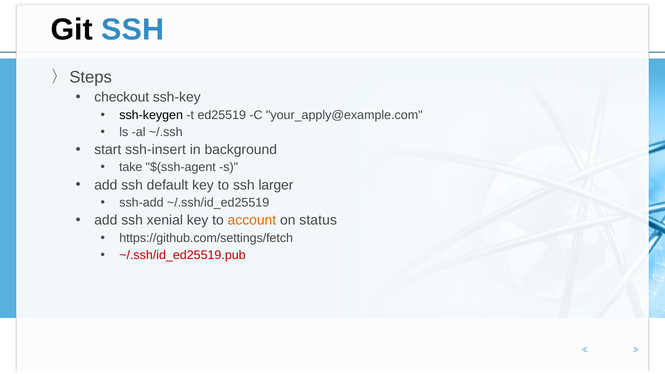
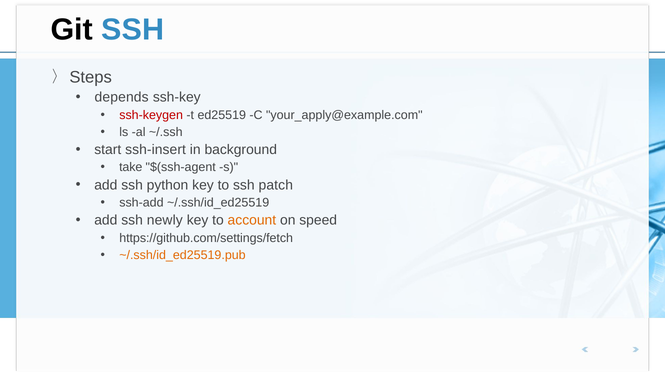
checkout: checkout -> depends (122, 97)
ssh-keygen colour: black -> red (151, 115)
default: default -> python (168, 185)
larger: larger -> patch (276, 185)
xenial: xenial -> newly (165, 220)
status: status -> speed (318, 220)
~/.ssh/id_ed25519.pub colour: red -> orange (182, 255)
